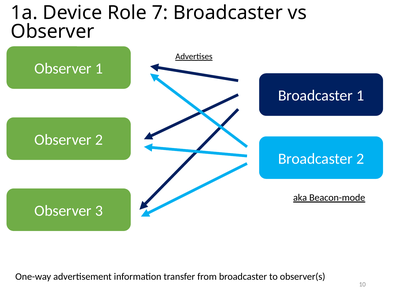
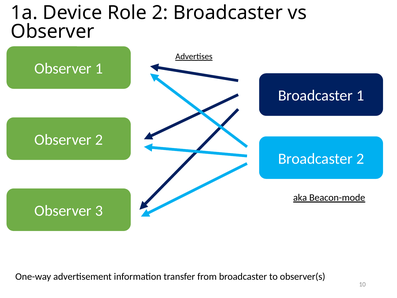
Role 7: 7 -> 2 (160, 13)
